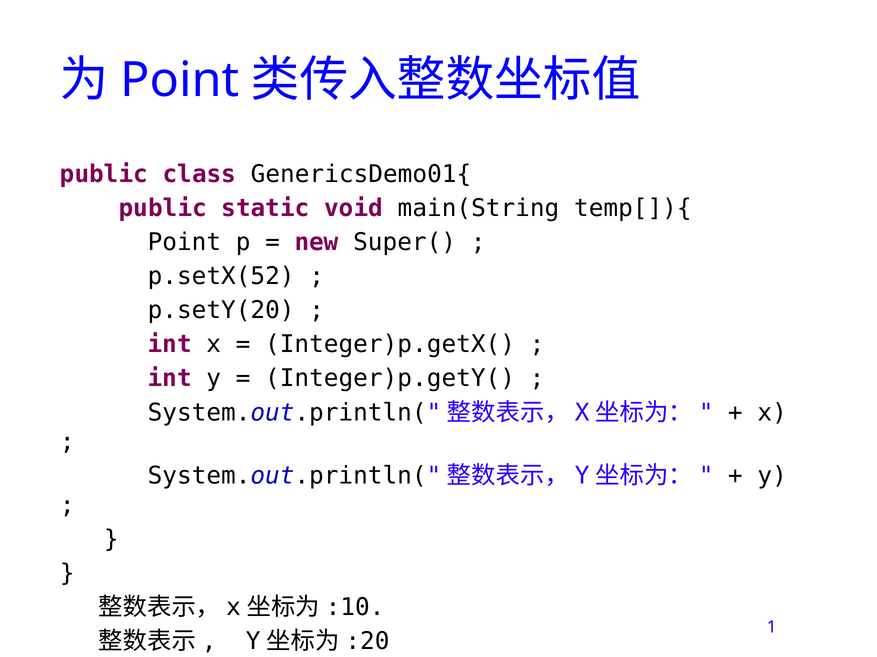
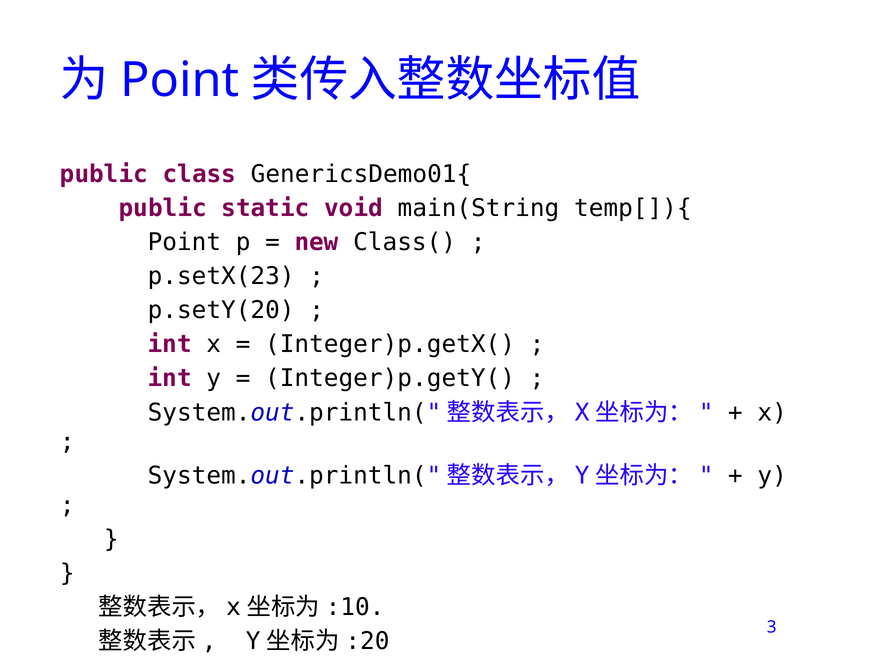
Super(: Super( -> Class( (405, 242)
p.setX(52: p.setX(52 -> p.setX(23 (221, 277)
1: 1 -> 3 (772, 628)
